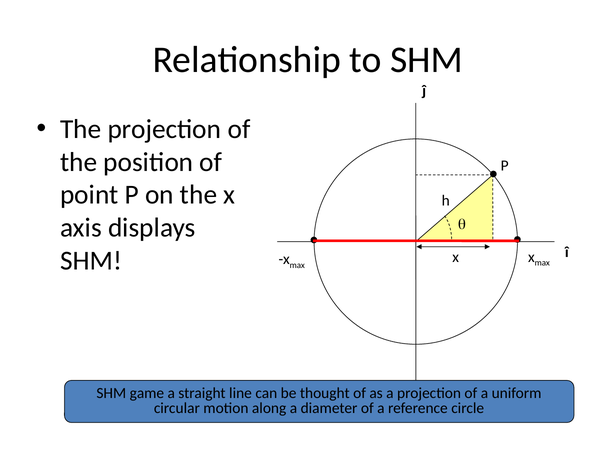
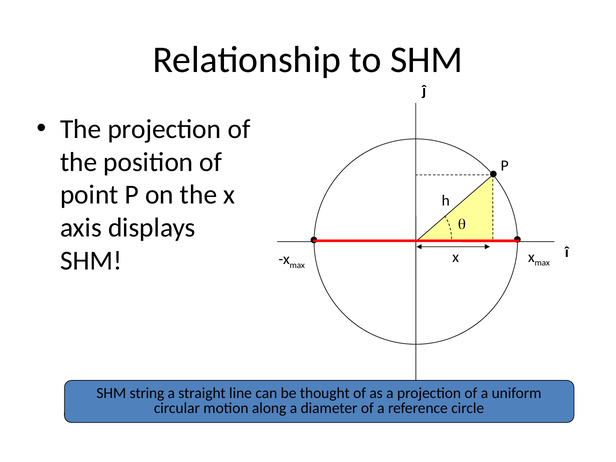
game: game -> string (147, 393)
